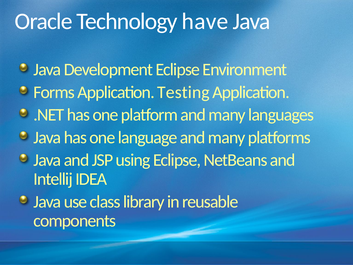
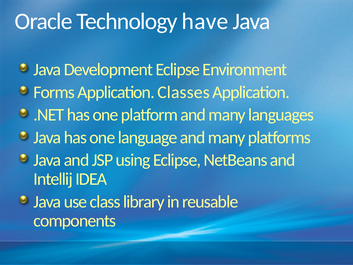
Testing: Testing -> Classes (183, 92)
